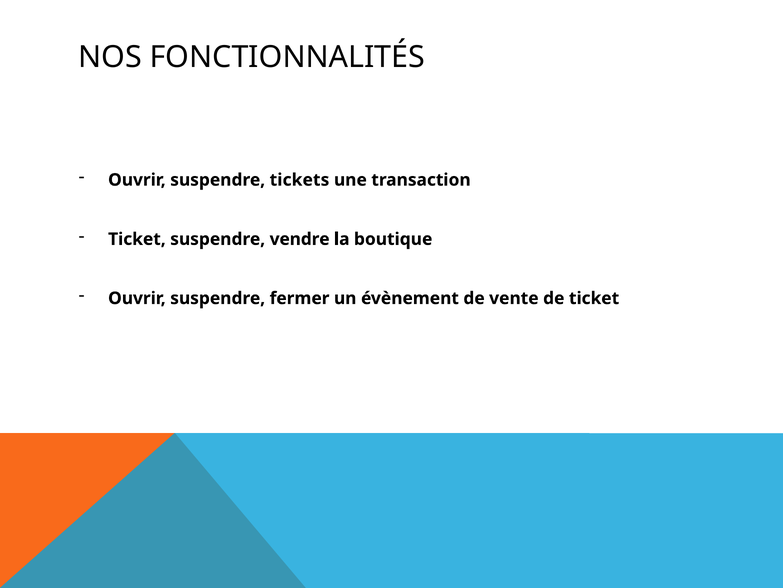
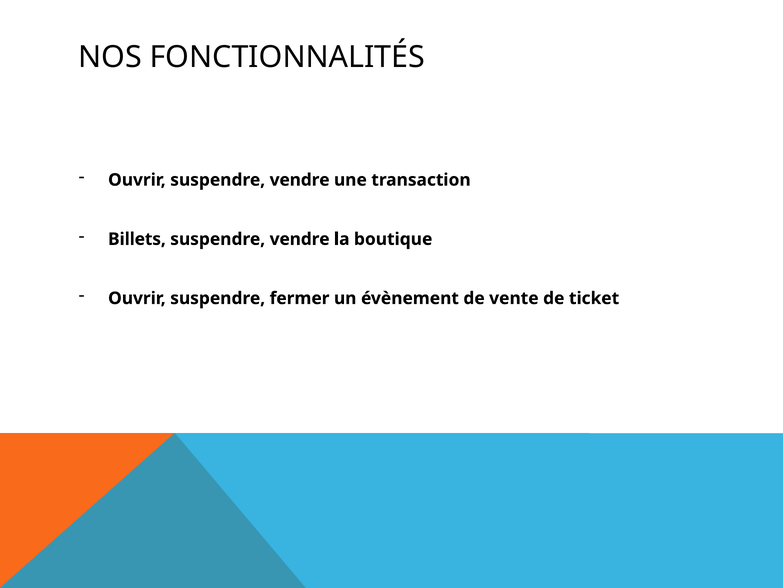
Ouvrir suspendre tickets: tickets -> vendre (300, 180)
Ticket: Ticket -> Billets (137, 239)
